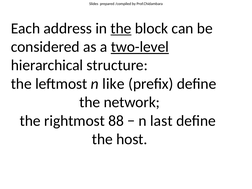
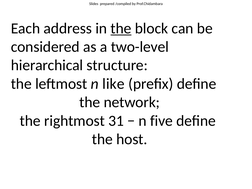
two-level underline: present -> none (140, 47)
88: 88 -> 31 (116, 121)
last: last -> five (161, 121)
